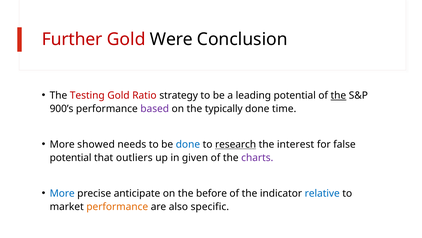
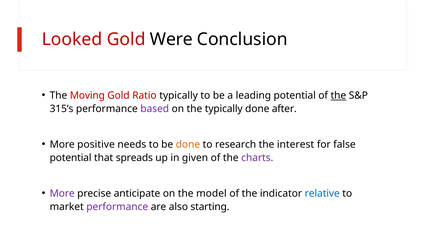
Further: Further -> Looked (72, 39)
Testing: Testing -> Moving (87, 95)
Ratio strategy: strategy -> typically (179, 95)
900’s: 900’s -> 315’s (62, 109)
time: time -> after (284, 109)
showed: showed -> positive (96, 144)
done colour: blue -> orange (188, 144)
research underline: present -> none (236, 144)
outliers: outliers -> spreads (134, 157)
More colour: blue -> purple (62, 193)
before: before -> model (211, 193)
performance colour: orange -> purple (117, 206)
specific: specific -> starting (210, 206)
